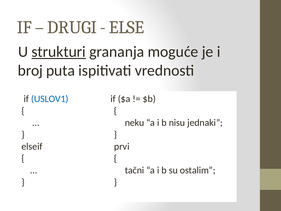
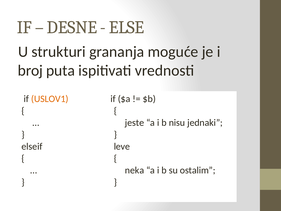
DRUGI: DRUGI -> DESNE (72, 27)
strukturi underline: present -> none (59, 52)
USLOV1 colour: blue -> orange (50, 99)
neku: neku -> jeste (135, 123)
prvi: prvi -> leve (122, 146)
tačni: tačni -> neka (135, 170)
